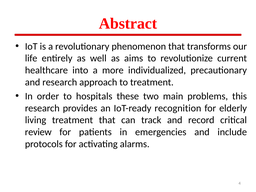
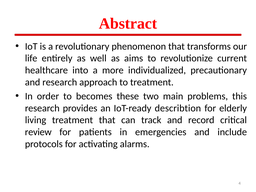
hospitals: hospitals -> becomes (94, 96)
recognition: recognition -> describtion (178, 108)
